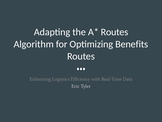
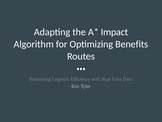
Routes: Routes -> Impact (114, 32)
